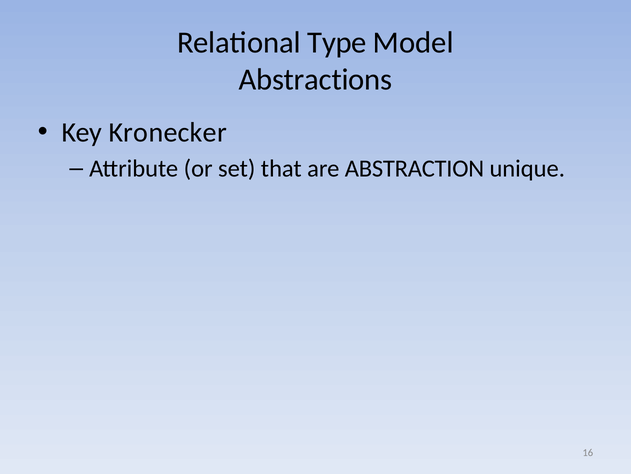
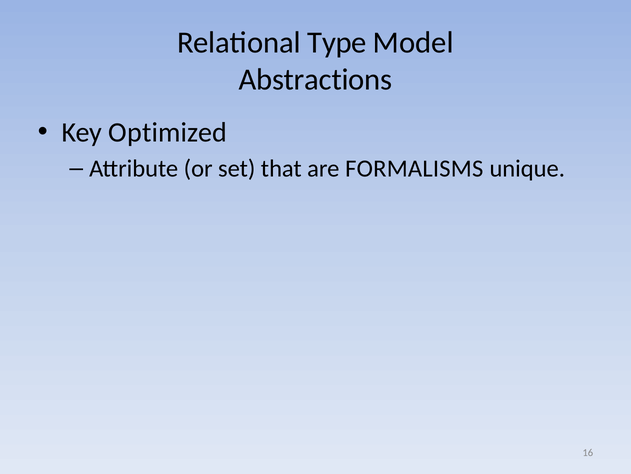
Kronecker: Kronecker -> Optimized (168, 132)
ABSTRACTION: ABSTRACTION -> FORMALISMS (414, 169)
